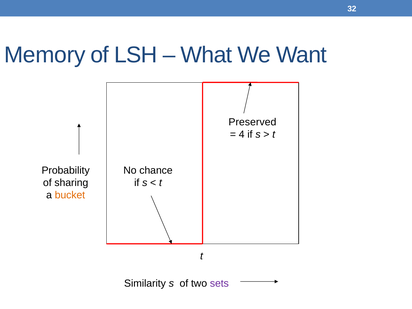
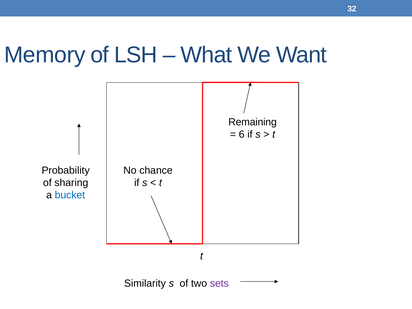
Preserved: Preserved -> Remaining (253, 122)
4: 4 -> 6 (242, 135)
bucket colour: orange -> blue (70, 195)
